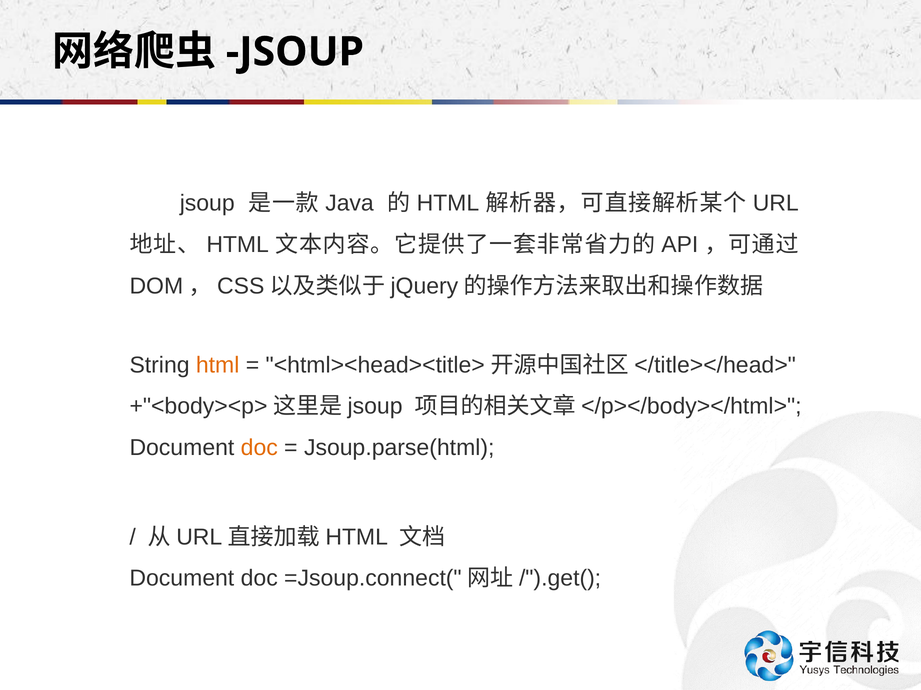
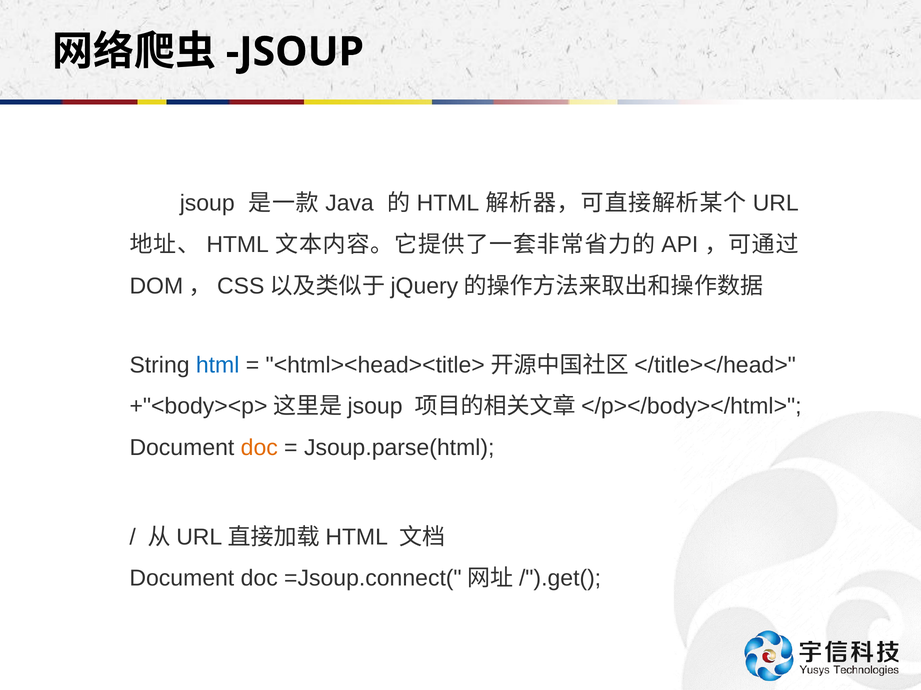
html colour: orange -> blue (218, 365)
